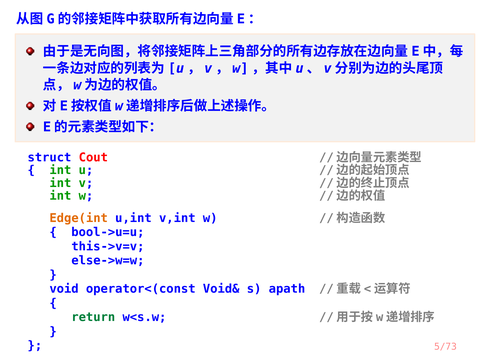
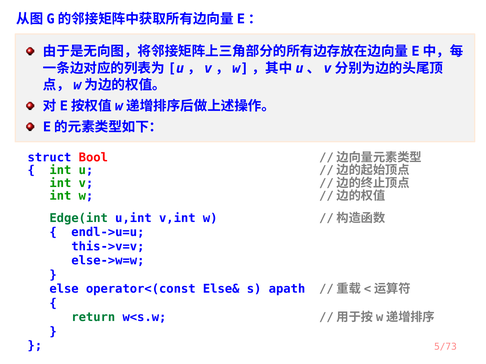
Cout: Cout -> Bool (93, 158)
Edge(int colour: orange -> green (79, 218)
bool->u=u: bool->u=u -> endl->u=u (108, 233)
void: void -> else (64, 289)
Void&: Void& -> Else& (221, 289)
